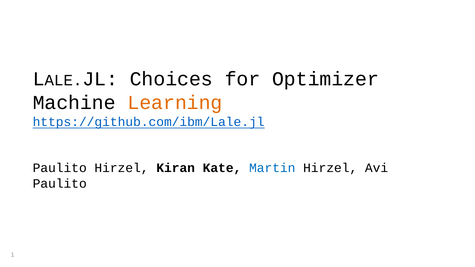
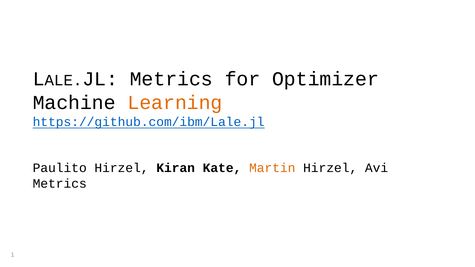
Choices: Choices -> Metrics (171, 79)
Martin colour: blue -> orange (272, 168)
Paulito: Paulito -> Metrics (60, 184)
